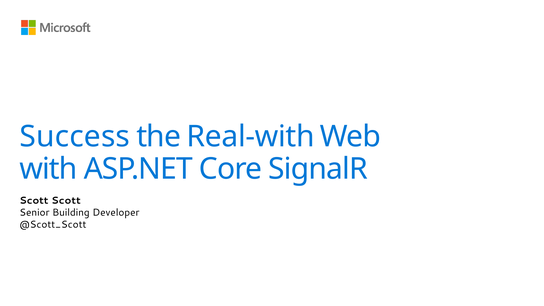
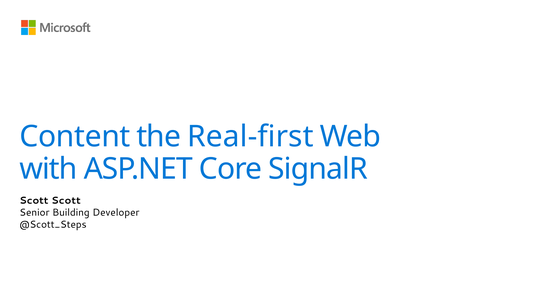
Success: Success -> Content (75, 137)
Real-with: Real-with -> Real-first (250, 137)
@Scott_Scott: @Scott_Scott -> @Scott_Steps (53, 224)
